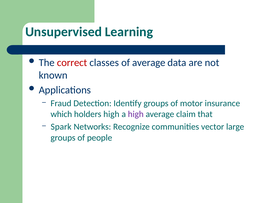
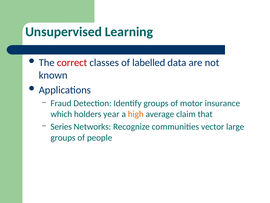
of average: average -> labelled (149, 62)
holders high: high -> year (111, 114)
high colour: purple -> orange (136, 114)
Spark: Spark -> Series (61, 127)
